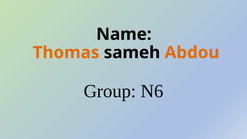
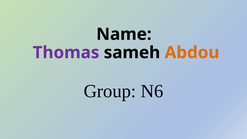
Thomas colour: orange -> purple (66, 53)
